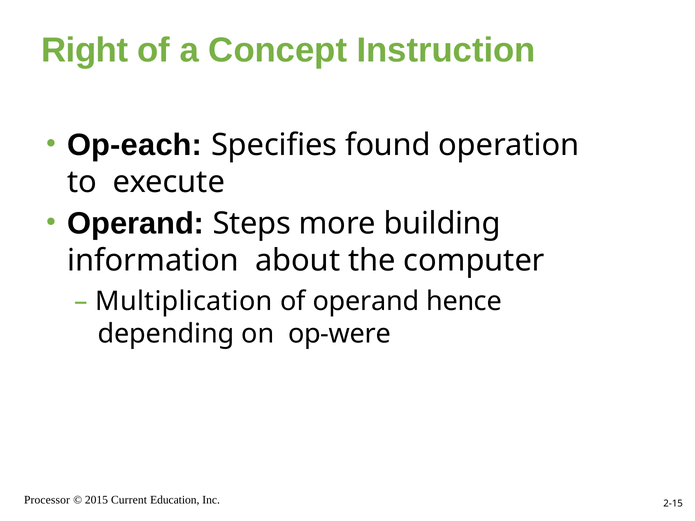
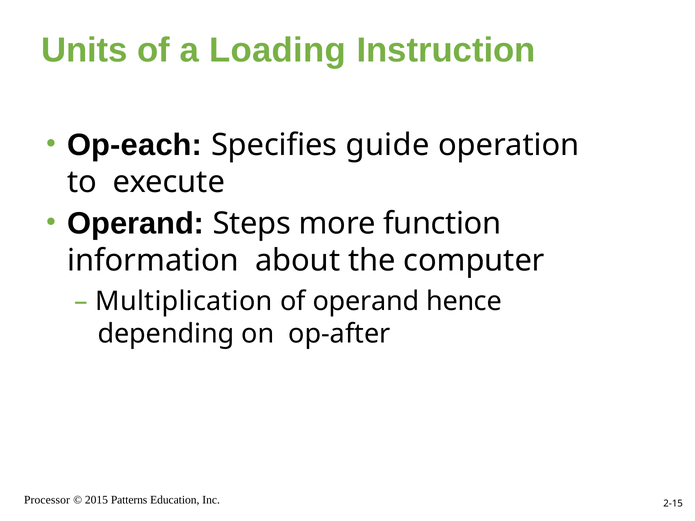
Right: Right -> Units (85, 50)
Concept: Concept -> Loading (278, 50)
found: found -> guide (388, 145)
building: building -> function (442, 224)
op-were: op-were -> op-after (339, 334)
Current: Current -> Patterns (129, 500)
